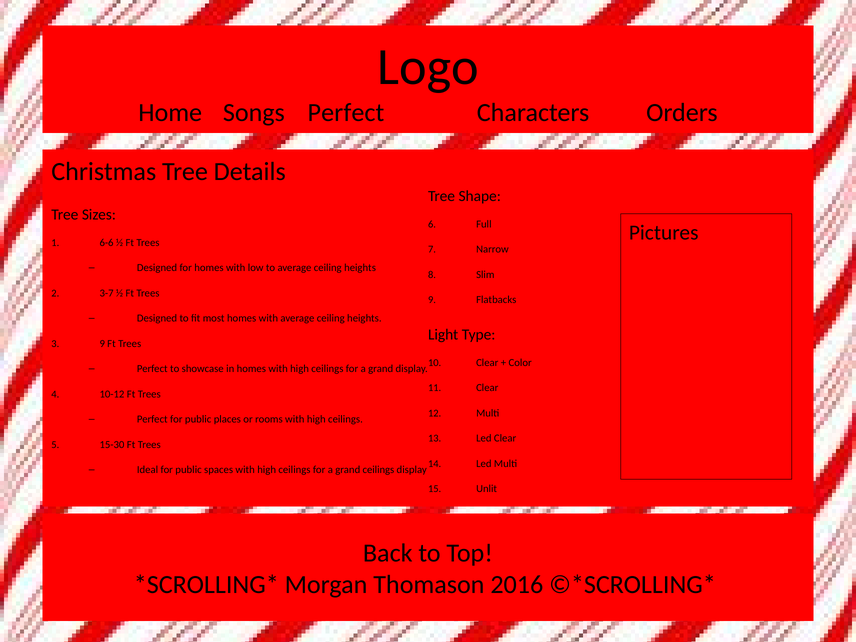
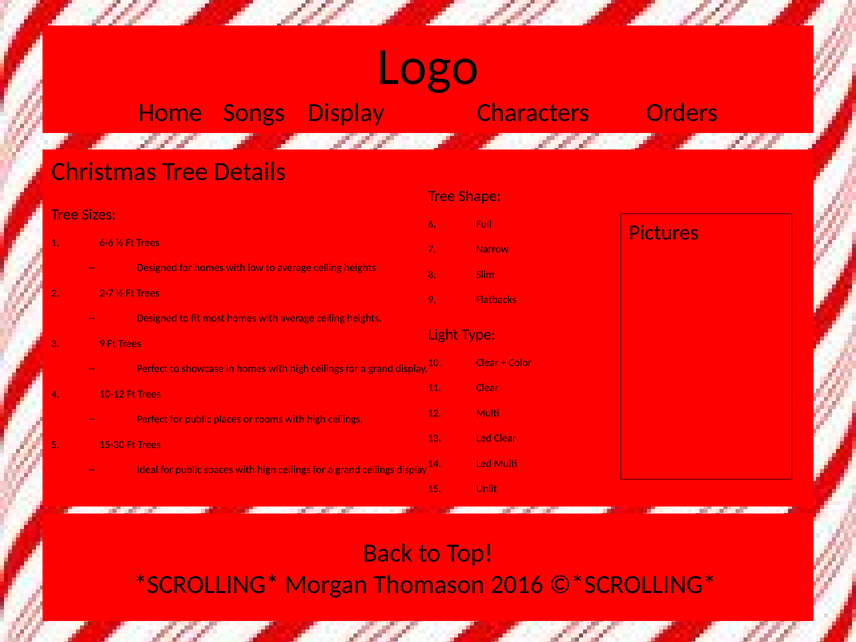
Songs Perfect: Perfect -> Display (346, 112)
3-7: 3-7 -> 2-7 (107, 293)
